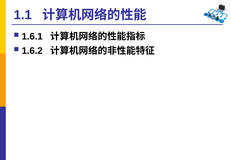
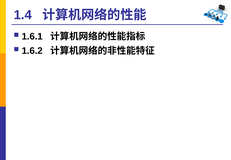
1.1: 1.1 -> 1.4 (23, 15)
